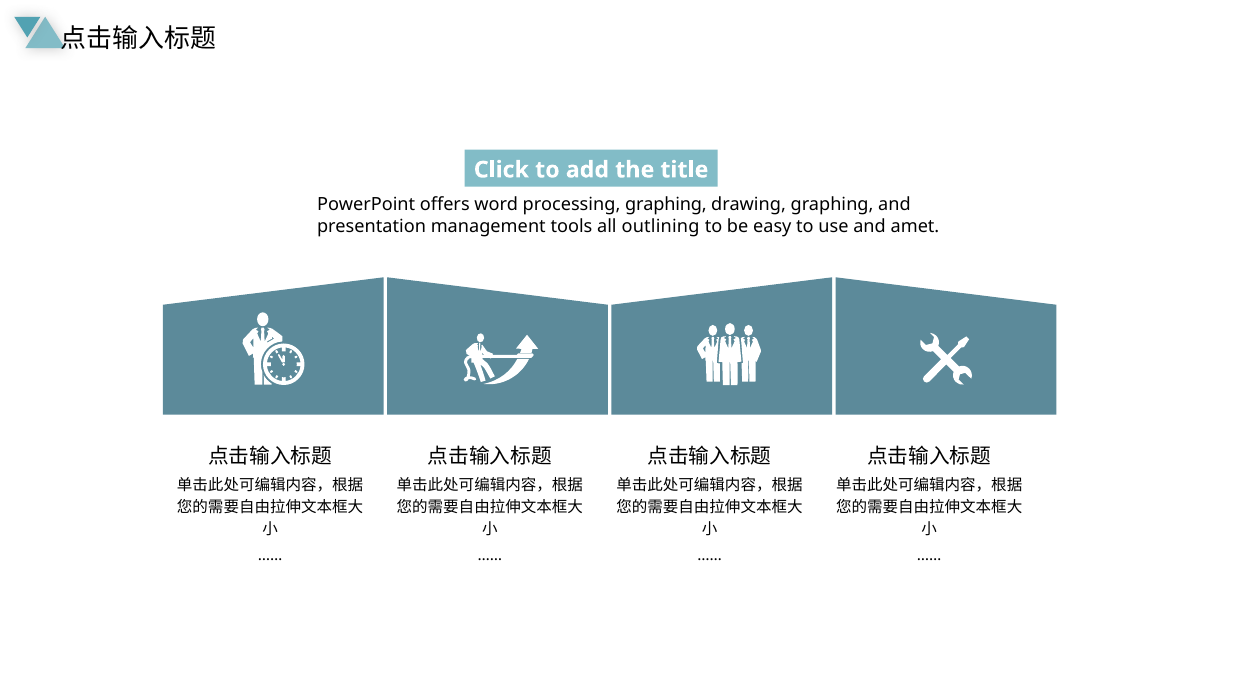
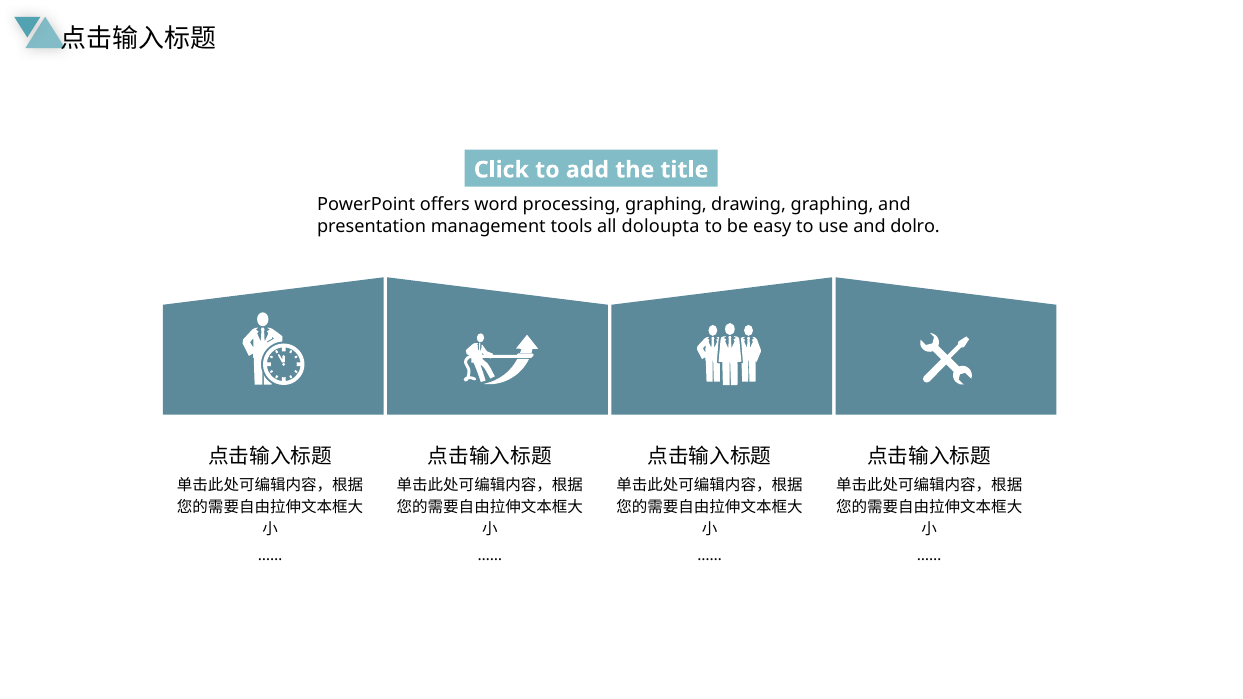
outlining: outlining -> doloupta (661, 226)
amet: amet -> dolro (915, 226)
